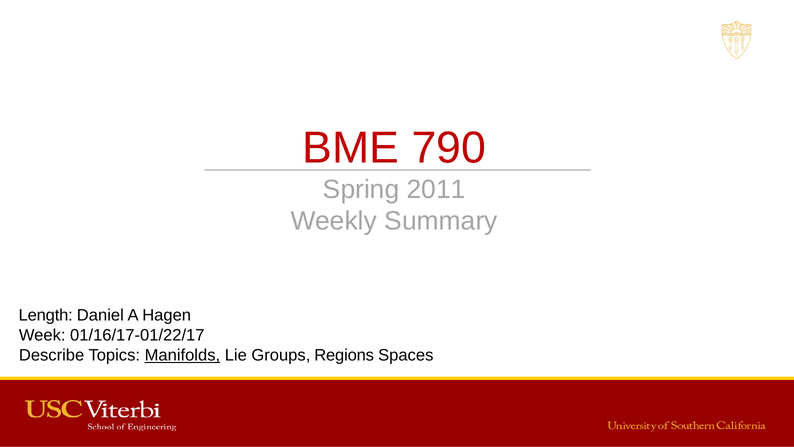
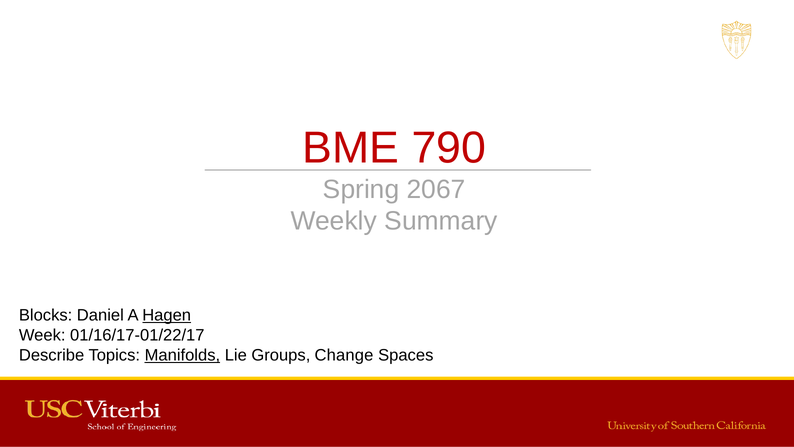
2011: 2011 -> 2067 (436, 189)
Length: Length -> Blocks (46, 315)
Hagen underline: none -> present (167, 315)
Regions: Regions -> Change (344, 355)
